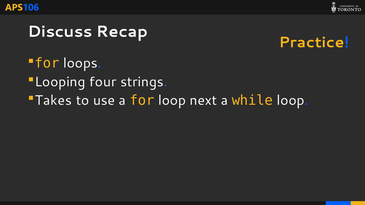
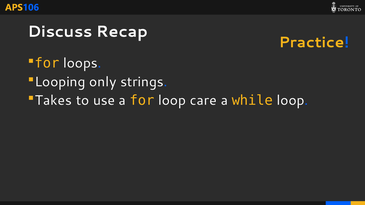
four: four -> only (103, 82)
next: next -> care (203, 101)
